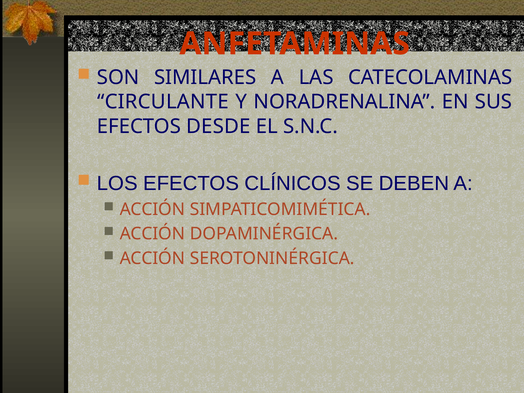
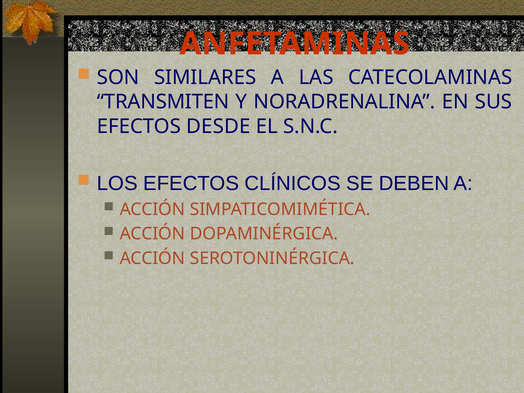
CIRCULANTE: CIRCULANTE -> TRANSMITEN (163, 102)
